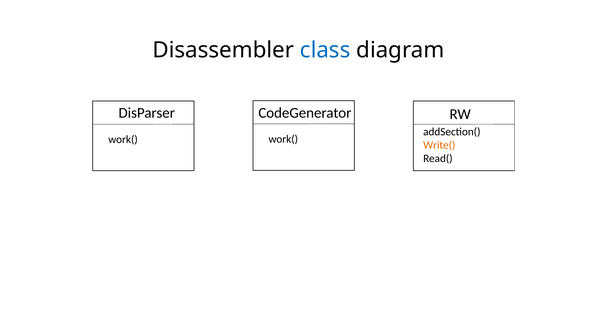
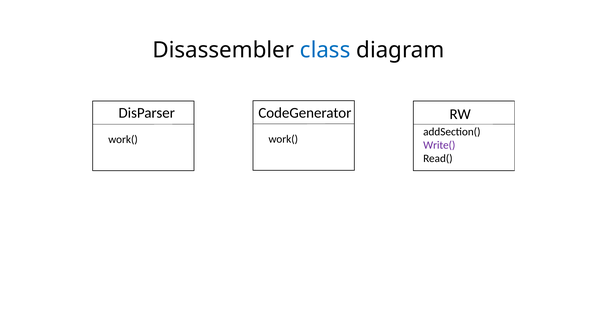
Write( colour: orange -> purple (439, 145)
